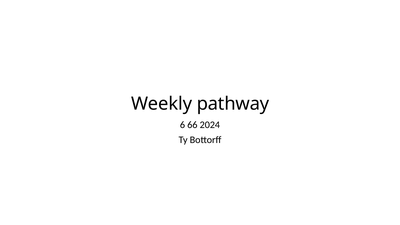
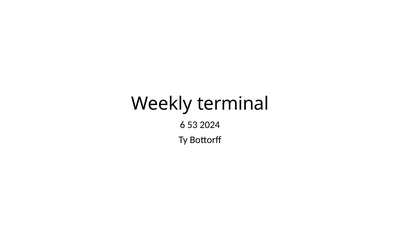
pathway: pathway -> terminal (233, 104)
66: 66 -> 53 (192, 125)
